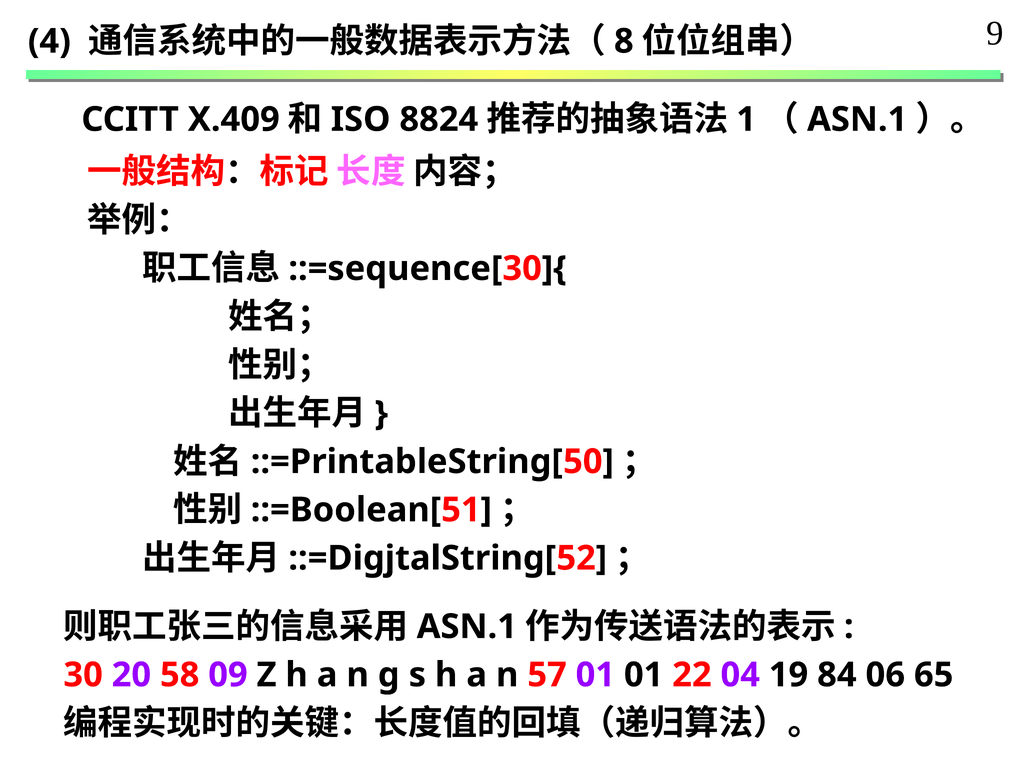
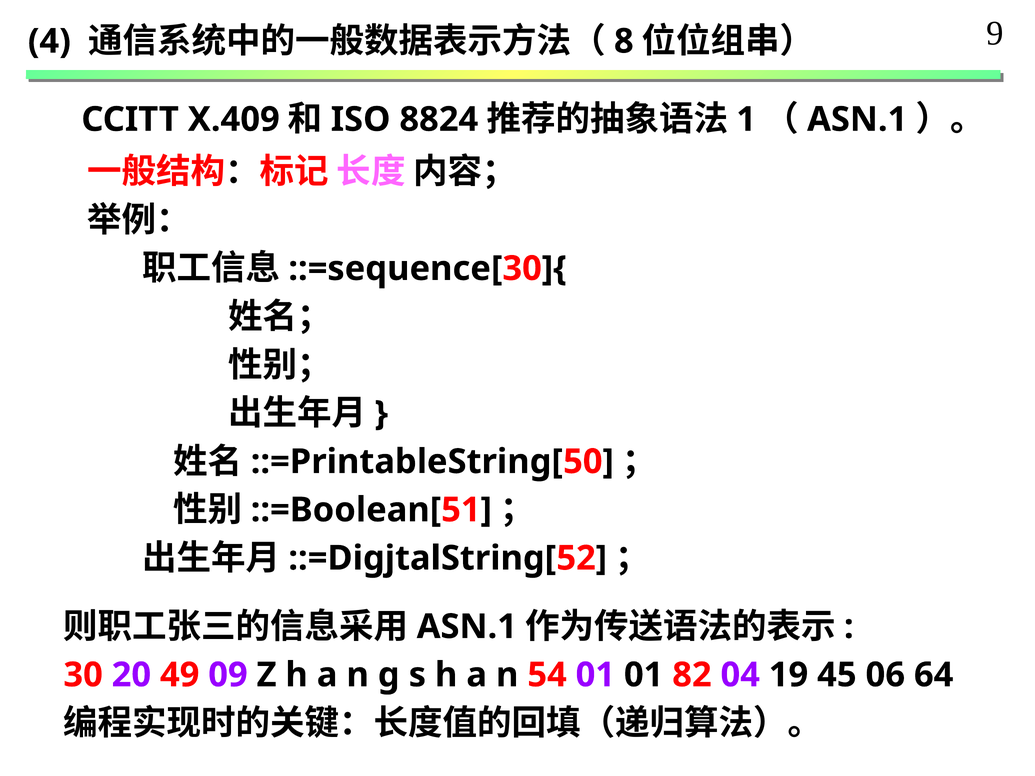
58: 58 -> 49 (180, 675)
57: 57 -> 54 (547, 675)
22: 22 -> 82 (692, 675)
84: 84 -> 45 (837, 675)
65: 65 -> 64 (934, 675)
